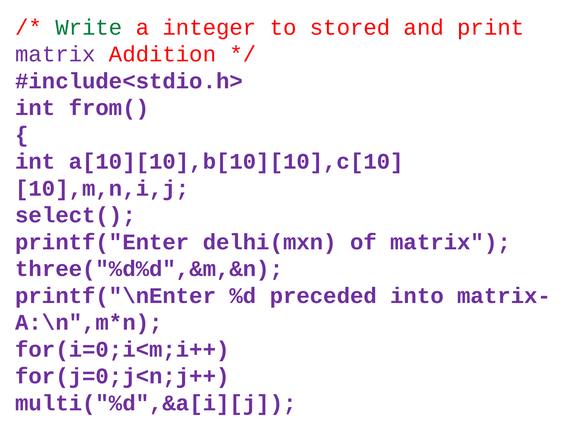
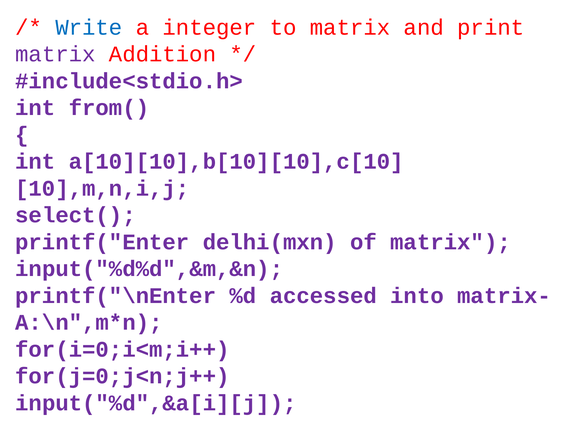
Write colour: green -> blue (89, 27)
to stored: stored -> matrix (350, 27)
three("%d%d",&m,&n: three("%d%d",&m,&n -> input("%d%d",&m,&n (149, 269)
preceded: preceded -> accessed (323, 296)
multi("%d",&a[i][j: multi("%d",&a[i][j -> input("%d",&a[i][j (156, 403)
